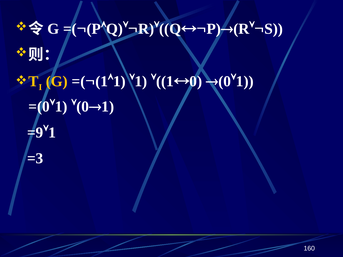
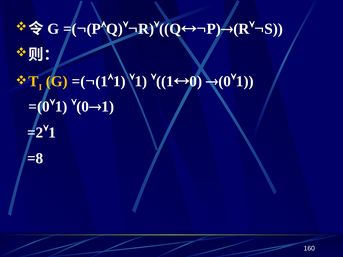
=9: =9 -> =2 (35, 133)
=3: =3 -> =8 (35, 159)
